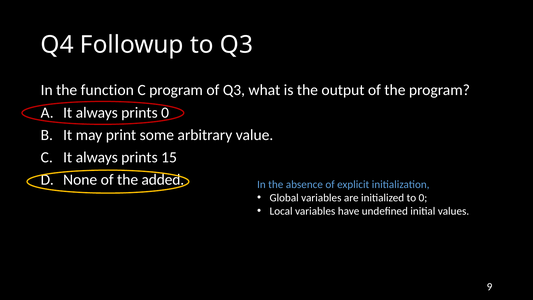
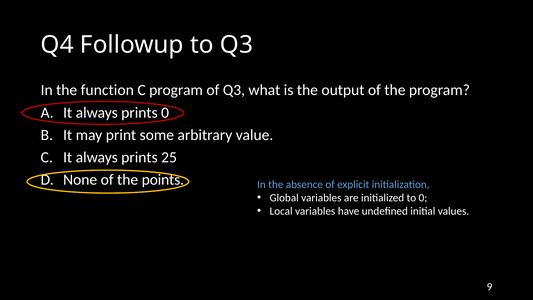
15: 15 -> 25 (169, 157)
added: added -> points (163, 180)
